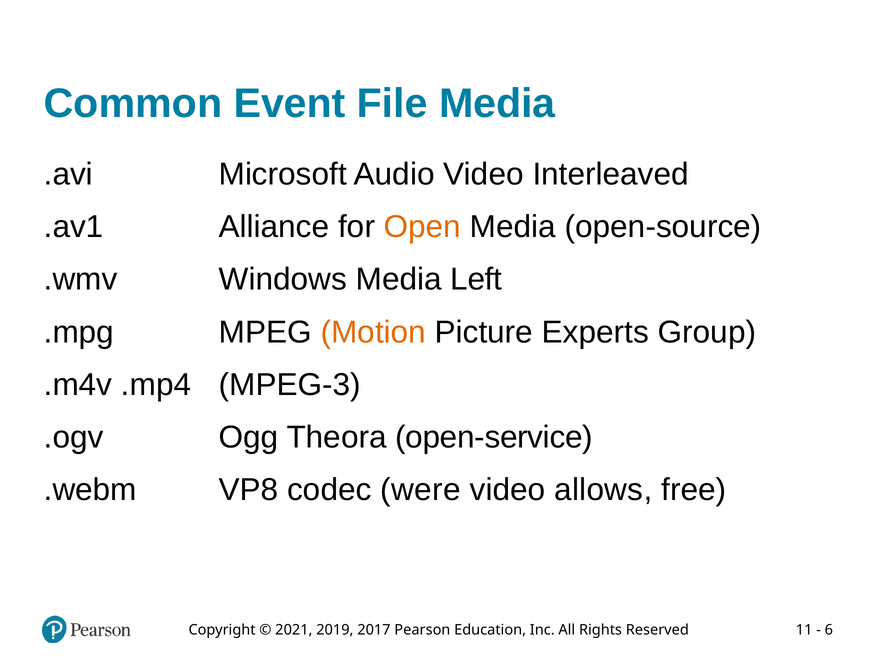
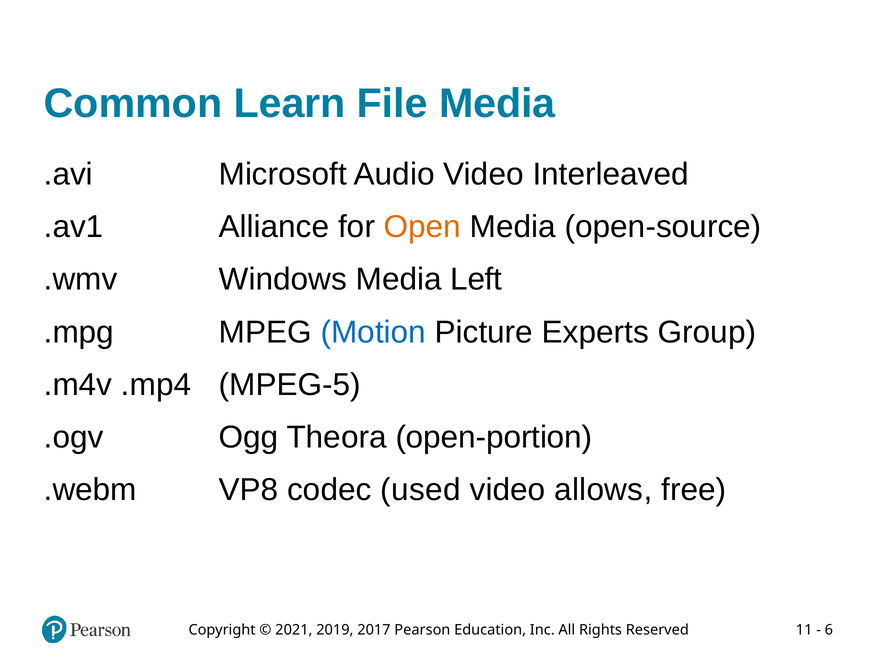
Event: Event -> Learn (290, 104)
Motion colour: orange -> blue (373, 332)
MPEG-3: MPEG-3 -> MPEG-5 (290, 384)
open-service: open-service -> open-portion (494, 437)
were: were -> used (421, 489)
